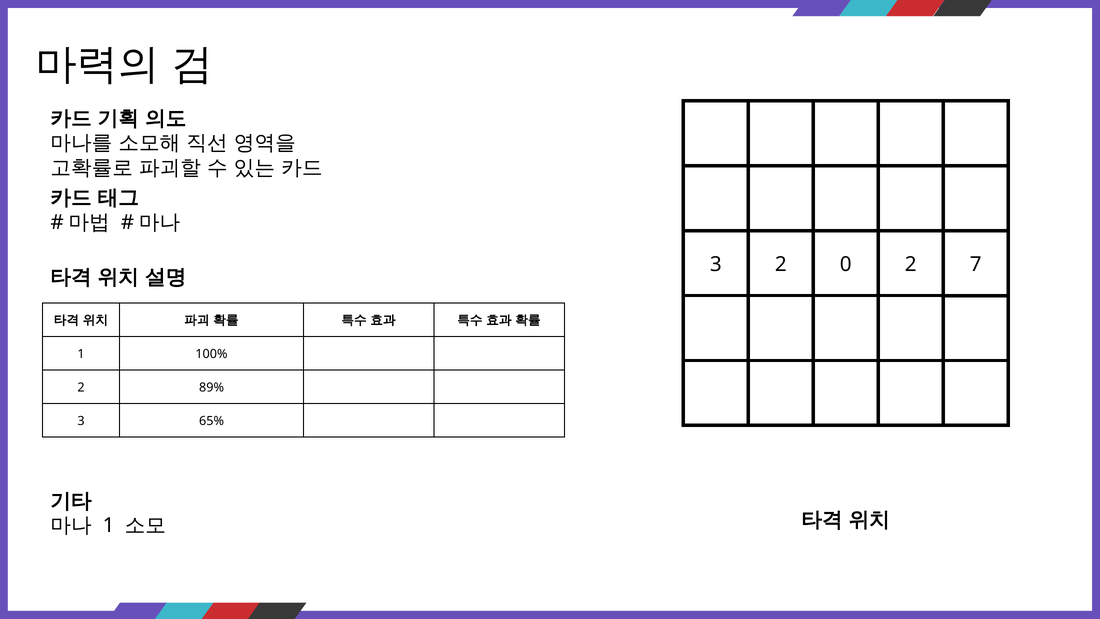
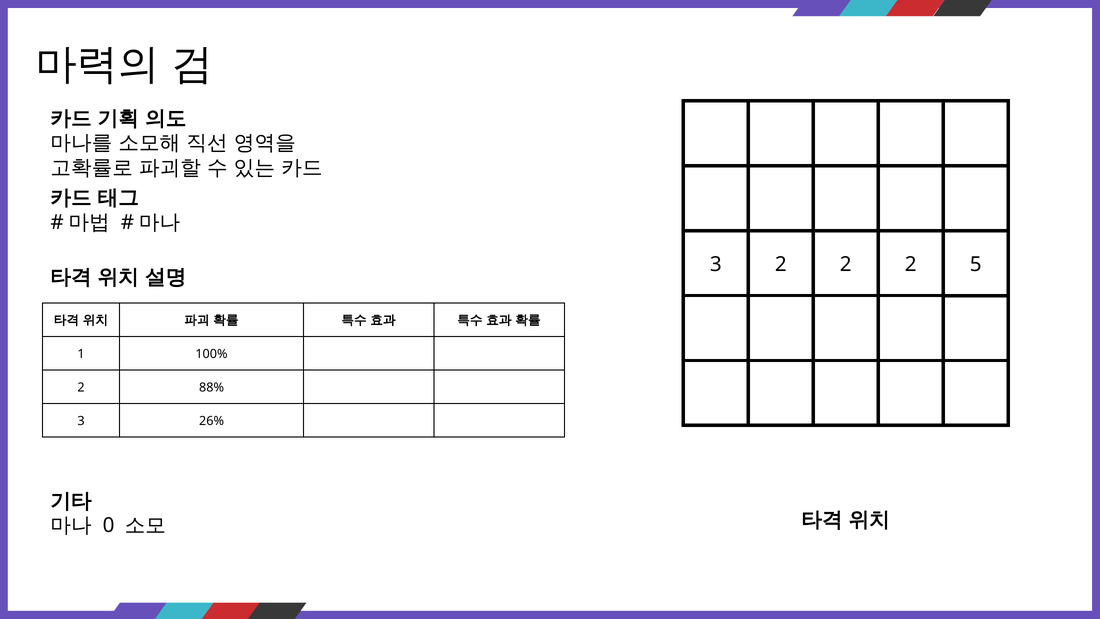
3 2 0: 0 -> 2 (846, 264)
7: 7 -> 5 (976, 264)
89%: 89% -> 88% (212, 387)
65%: 65% -> 26% (212, 421)
1: 1 -> 0 (109, 525)
